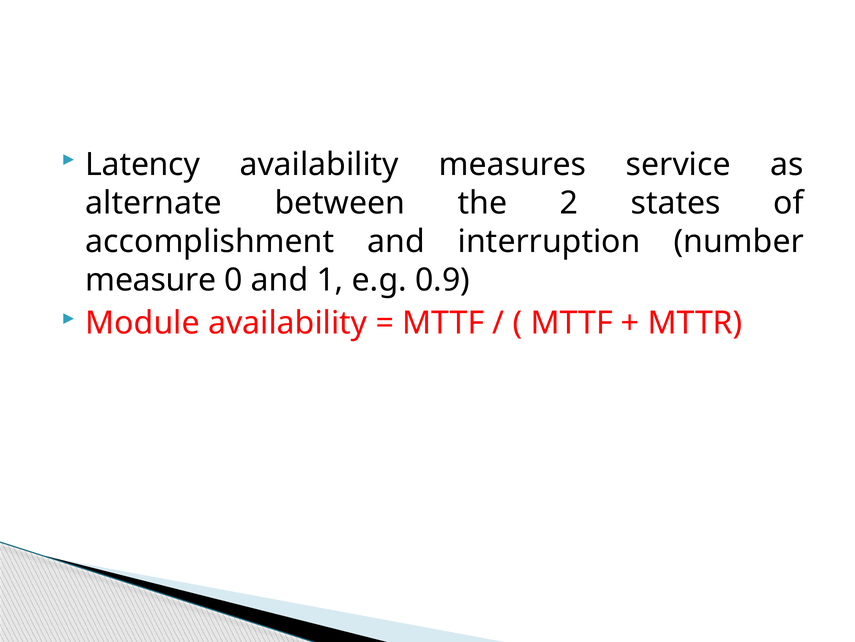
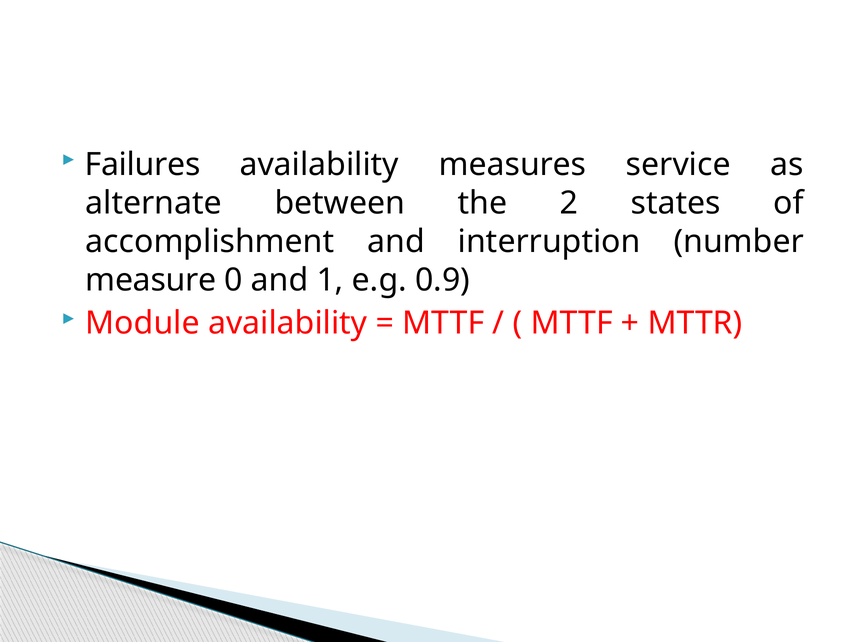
Latency: Latency -> Failures (143, 164)
